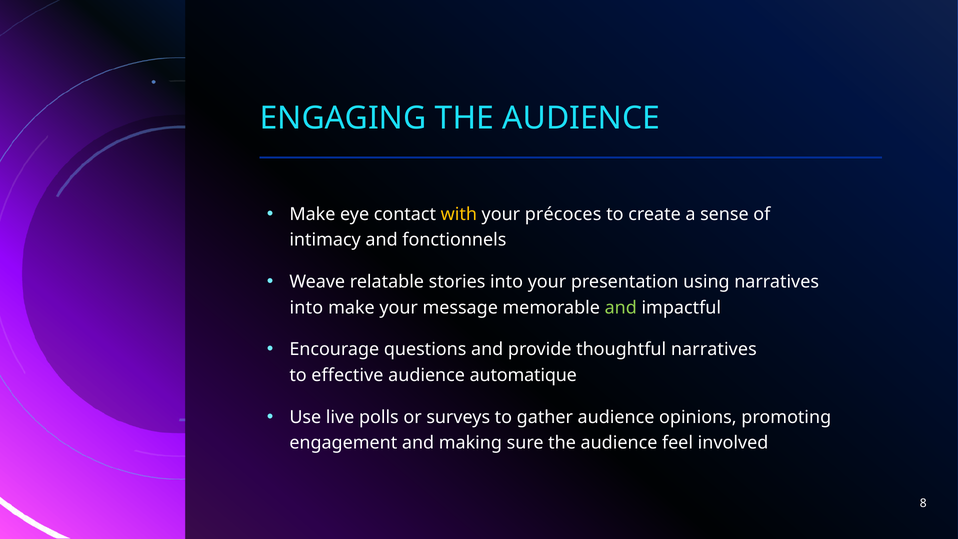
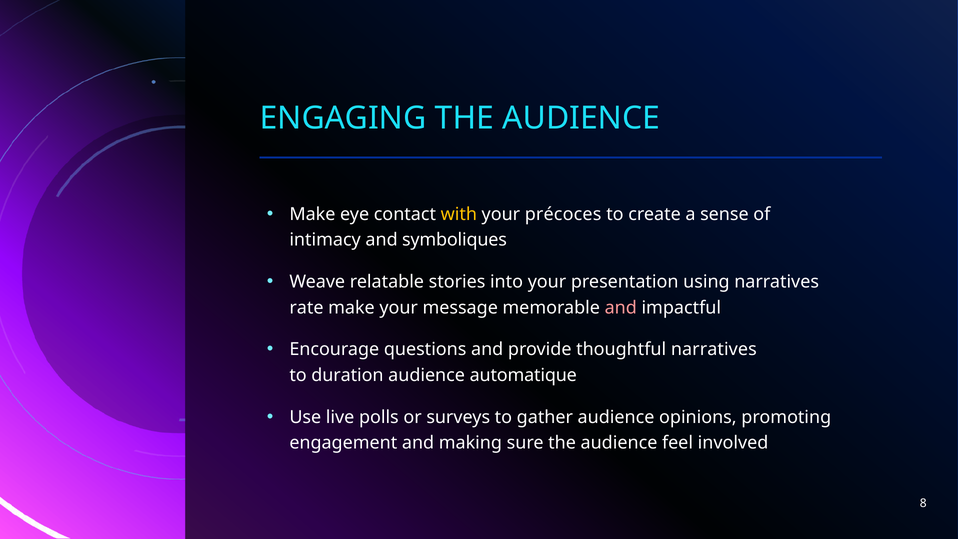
fonctionnels: fonctionnels -> symboliques (454, 240)
into: into -> rate (306, 308)
and colour: light green -> pink (621, 308)
effective: effective -> duration (347, 375)
